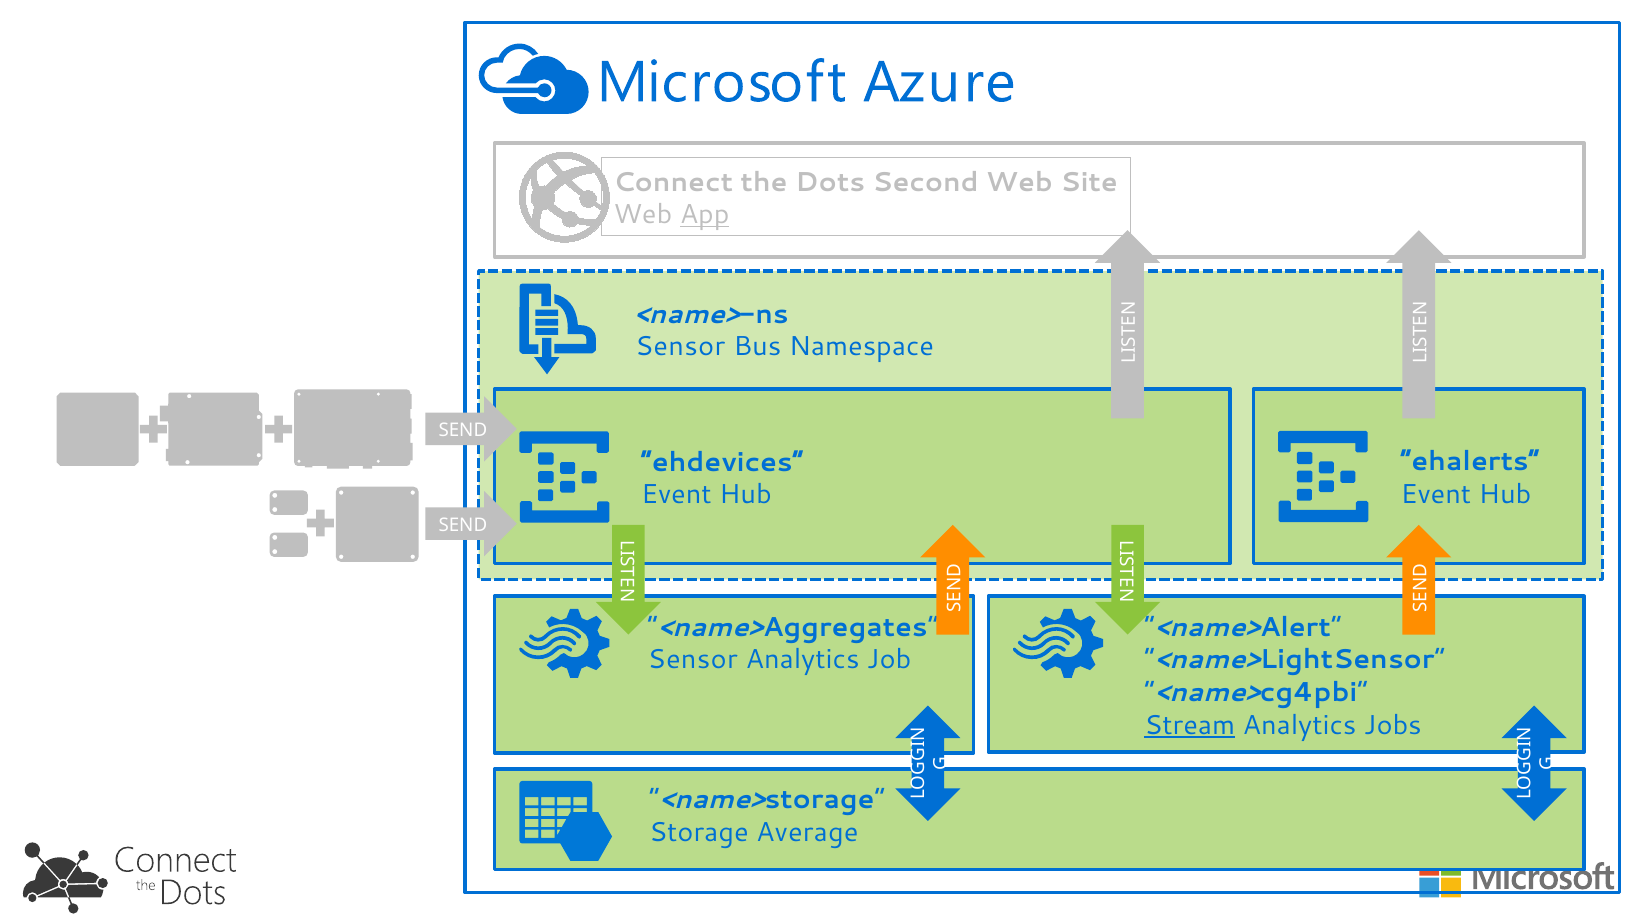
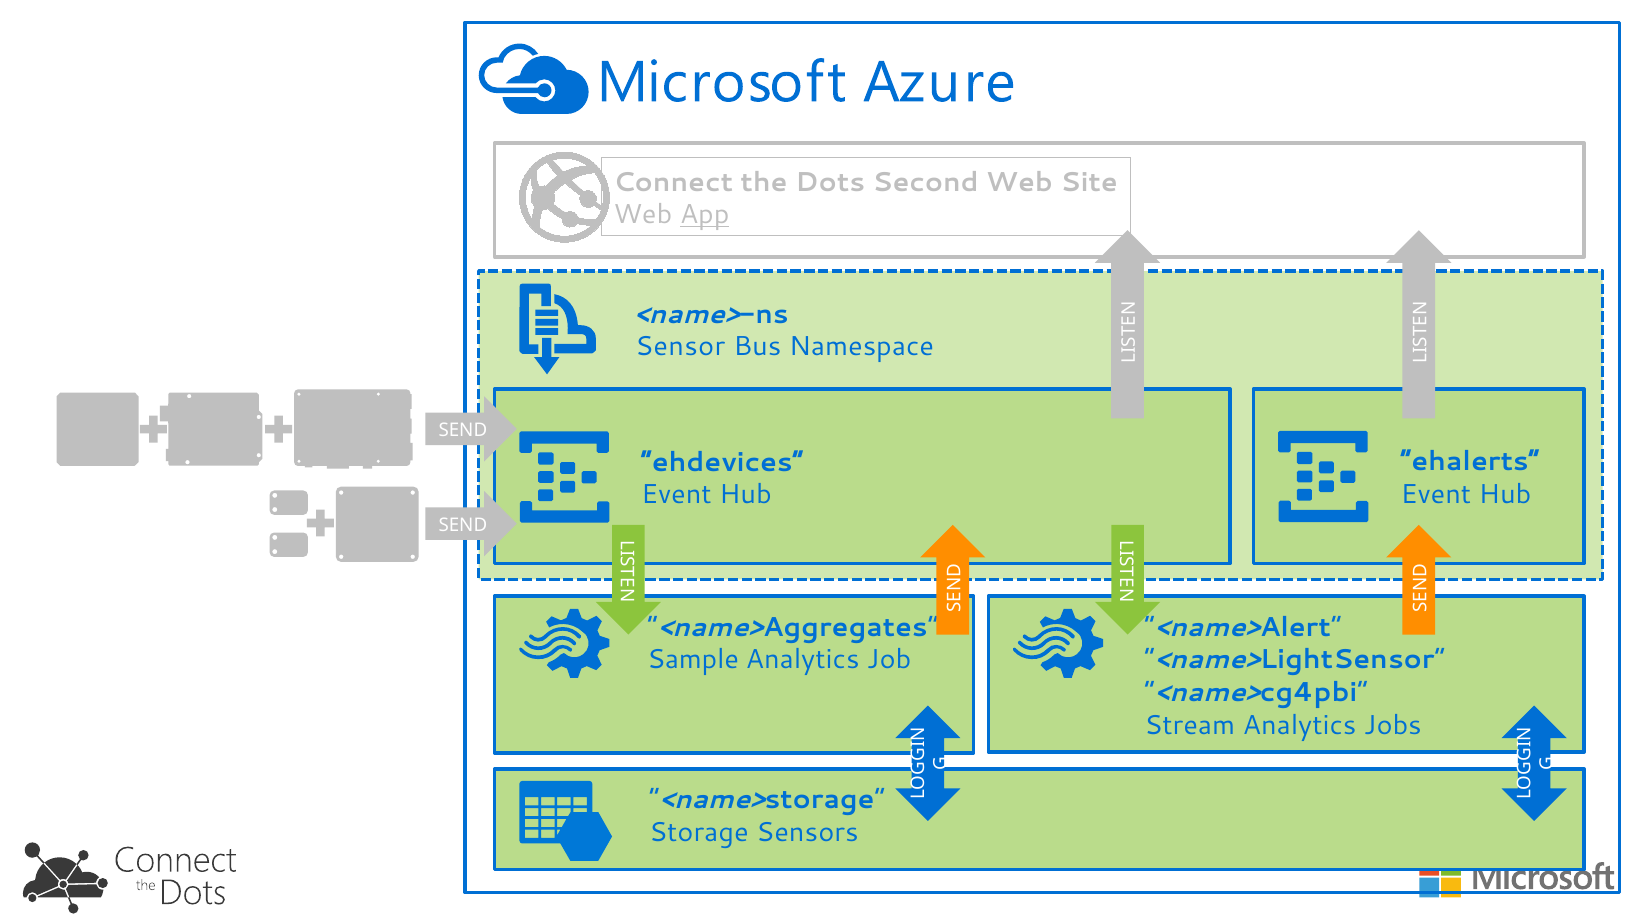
Sensor: Sensor -> Sample (693, 660)
Stream underline: present -> none (1190, 725)
Average: Average -> Sensors (807, 832)
